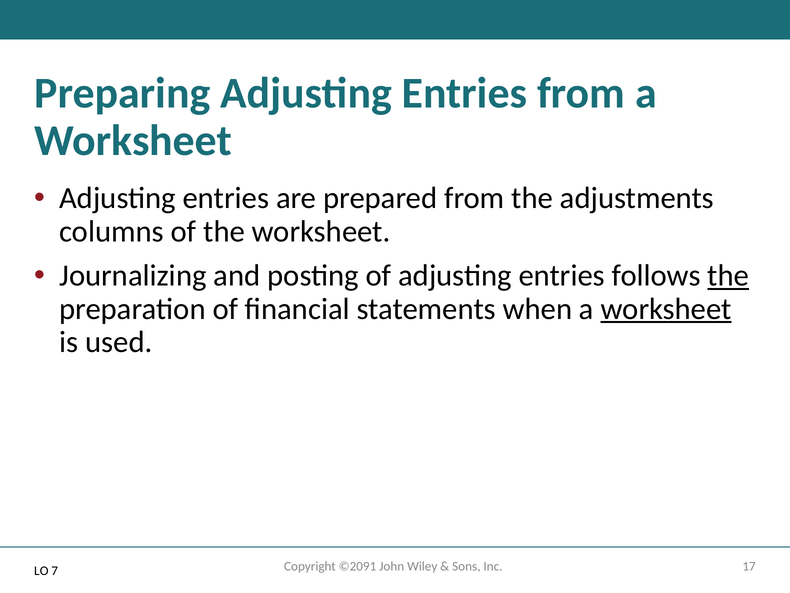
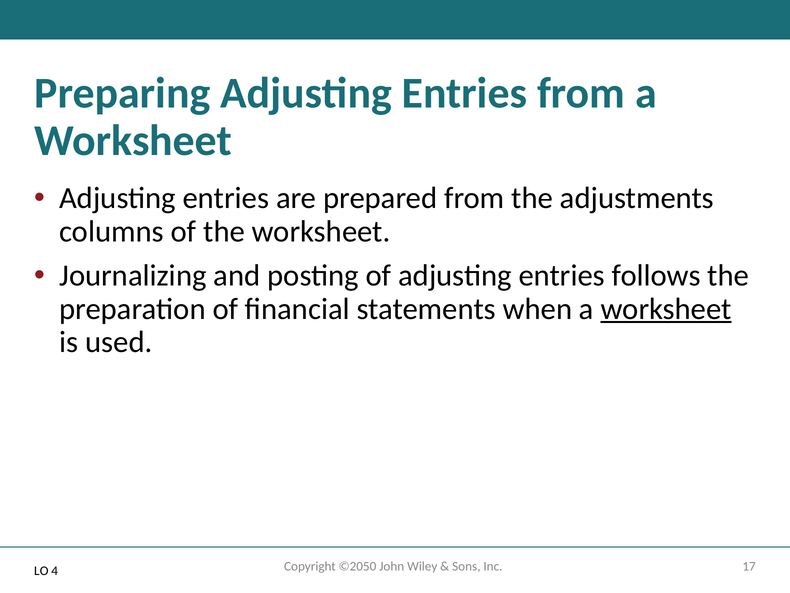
the underline: present -> none (728, 275)
©2091: ©2091 -> ©2050 (357, 566)
7: 7 -> 4 (55, 571)
